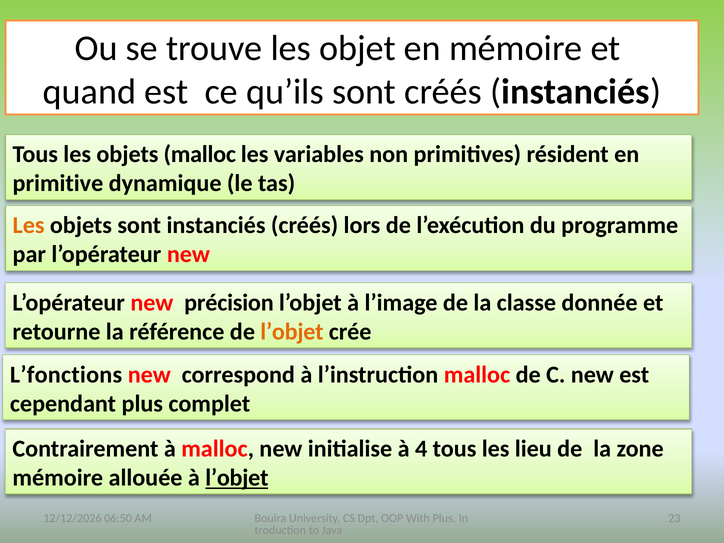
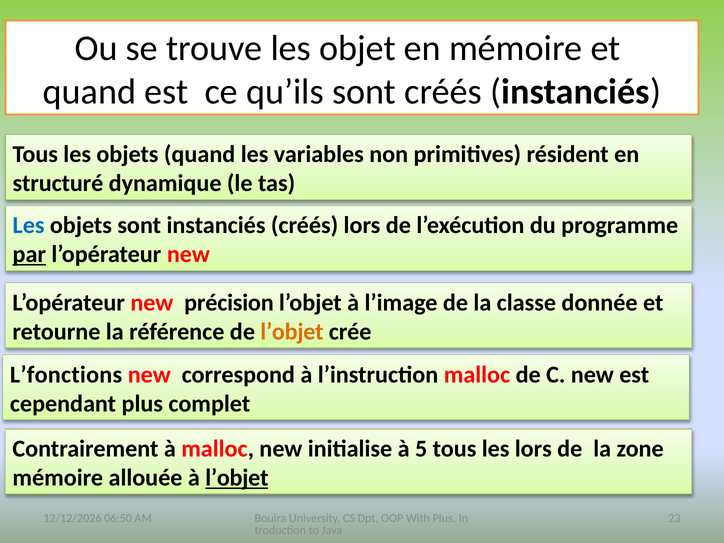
objets malloc: malloc -> quand (200, 154)
primitive: primitive -> structuré (58, 183)
Les colour: orange -> blue (29, 225)
par underline: none -> present (29, 254)
4: 4 -> 5 (421, 449)
les lieu: lieu -> lors (533, 449)
